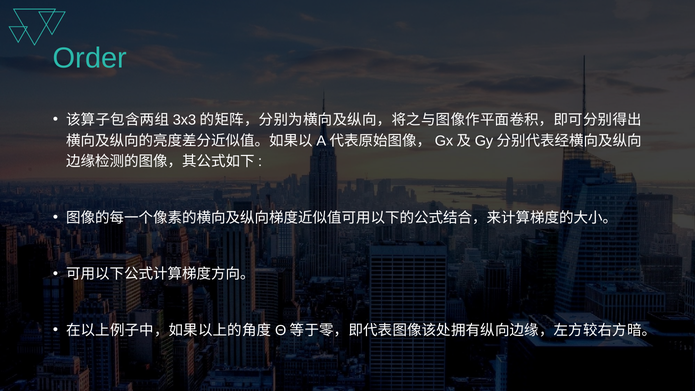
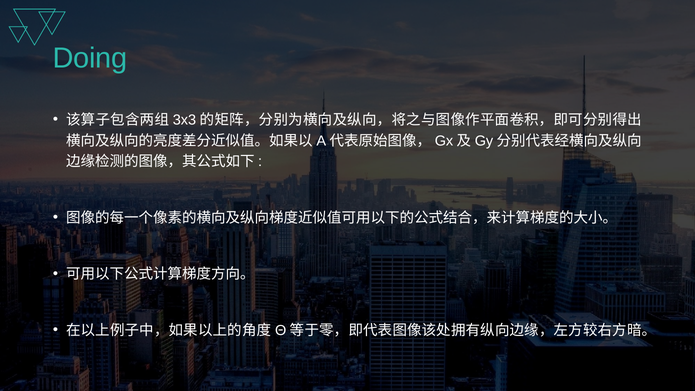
Order: Order -> Doing (90, 58)
